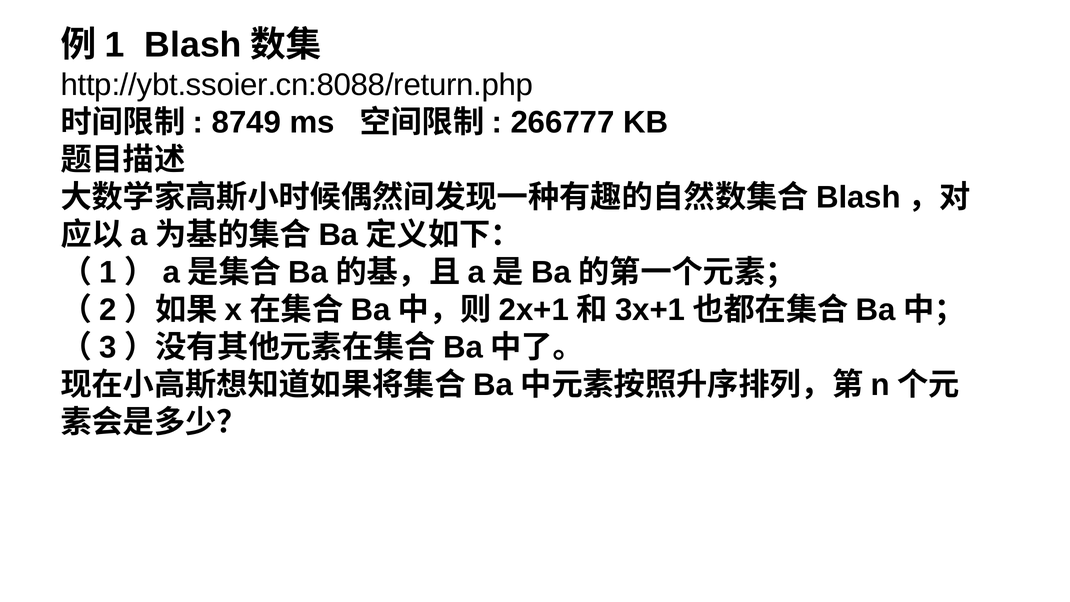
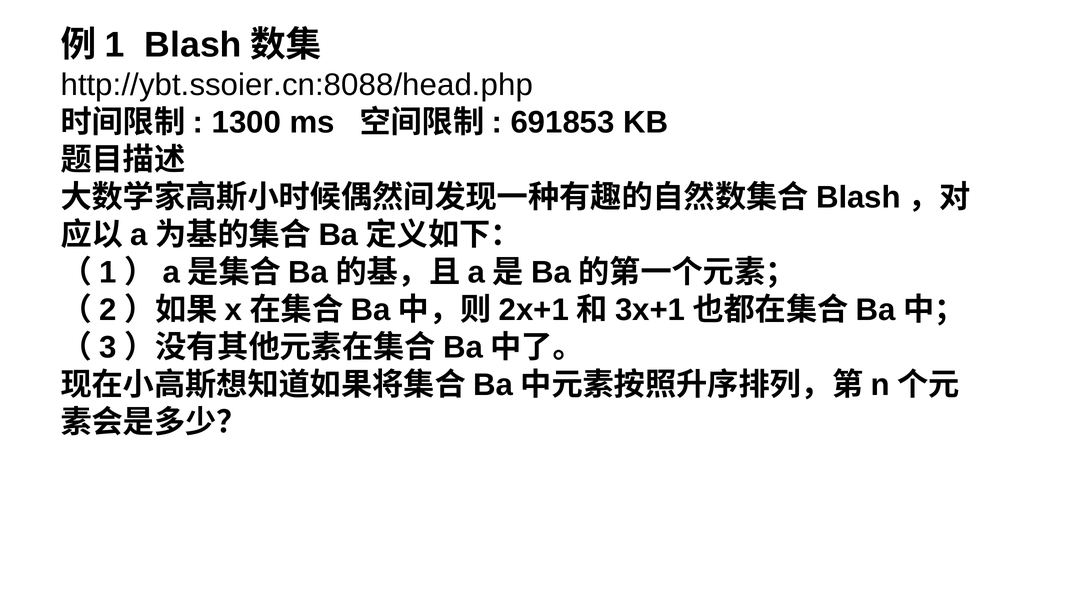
http://ybt.ssoier.cn:8088/return.php: http://ybt.ssoier.cn:8088/return.php -> http://ybt.ssoier.cn:8088/head.php (297, 85)
8749: 8749 -> 1300 (246, 122)
266777: 266777 -> 691853 (563, 122)
